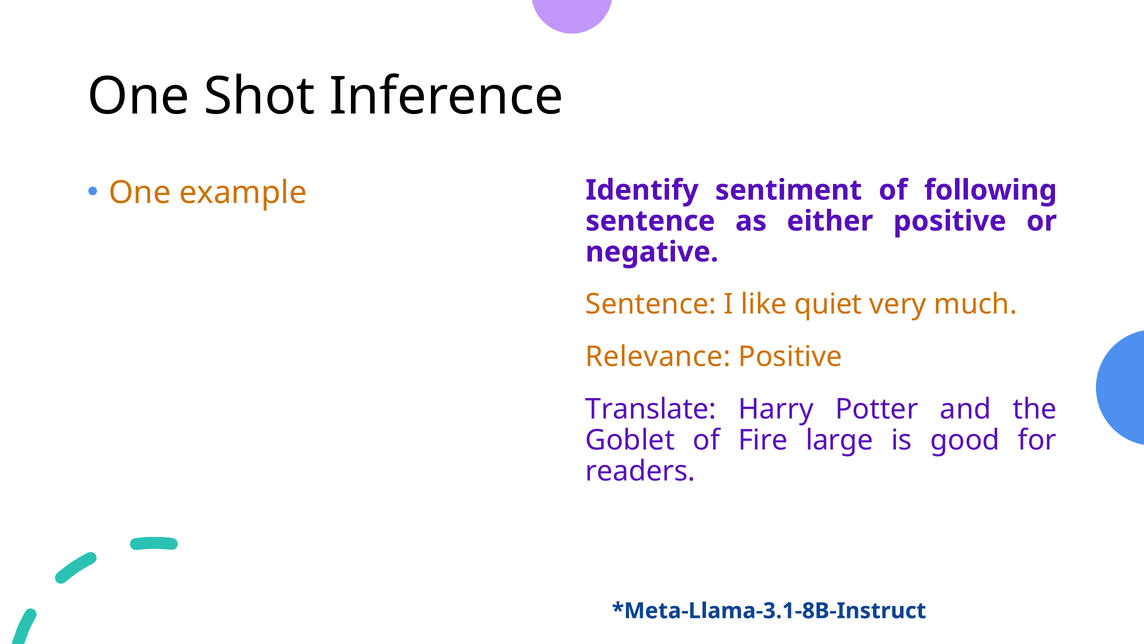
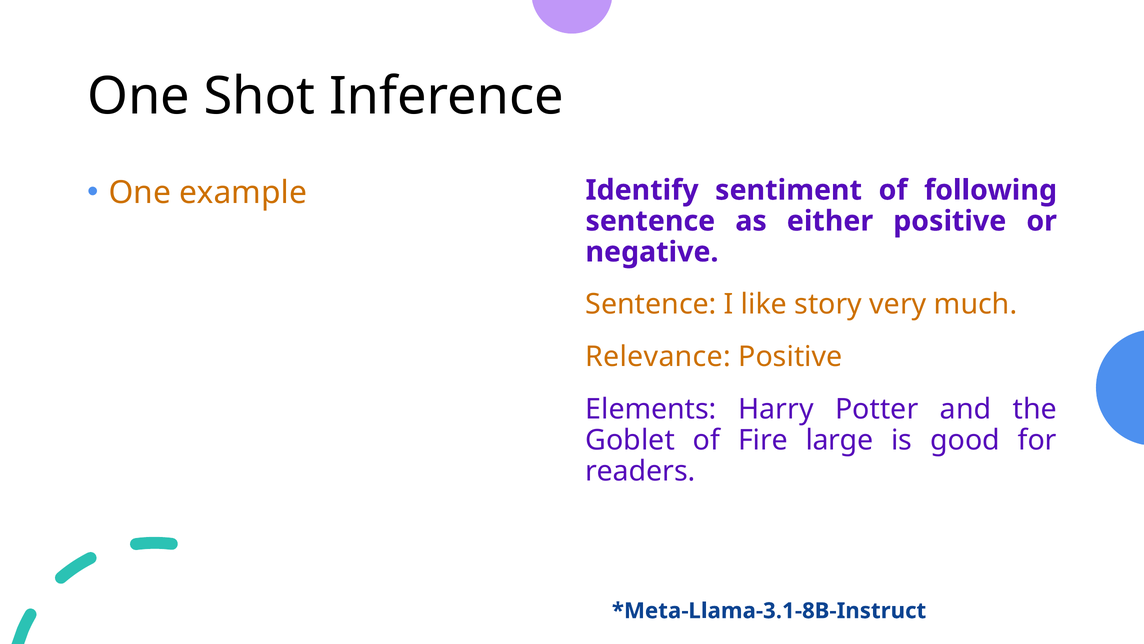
quiet: quiet -> story (828, 304)
Translate: Translate -> Elements (651, 409)
